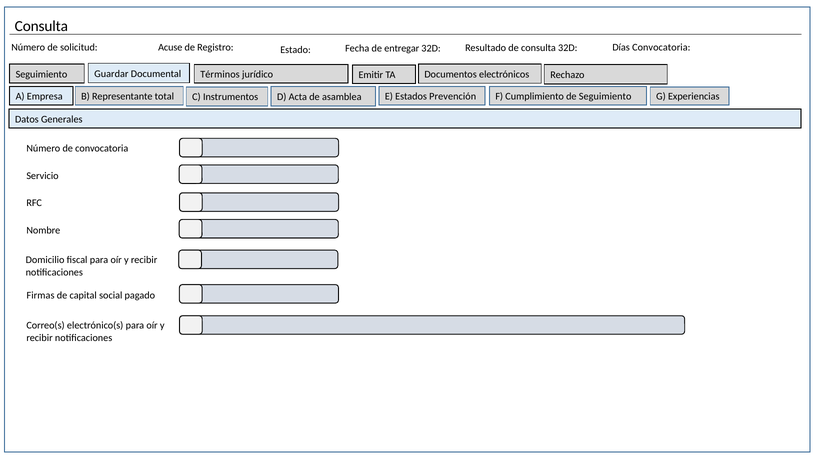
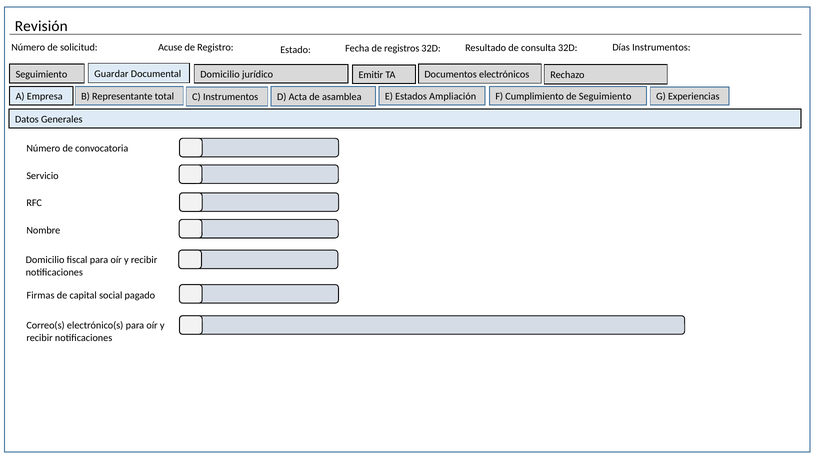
Consulta: Consulta -> Revisión (41, 26)
Días Convocatoria: Convocatoria -> Instrumentos (661, 47)
entregar: entregar -> registros (402, 48)
Seguimiento Términos: Términos -> Domicilio (220, 74)
Prevención: Prevención -> Ampliación (453, 96)
